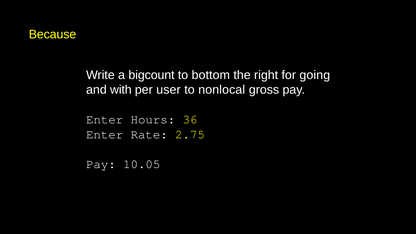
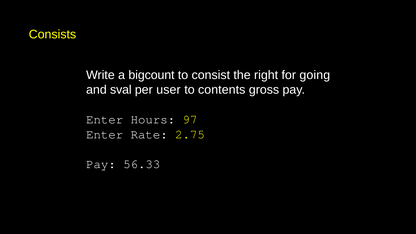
Because: Because -> Consists (52, 35)
bottom: bottom -> consist (211, 75)
with: with -> sval (121, 90)
nonlocal: nonlocal -> contents (222, 90)
36: 36 -> 97 (190, 120)
10.05: 10.05 -> 56.33 (142, 164)
